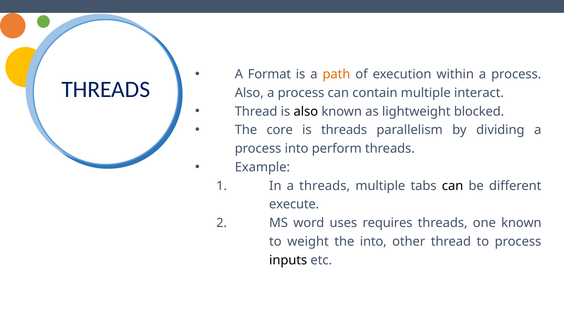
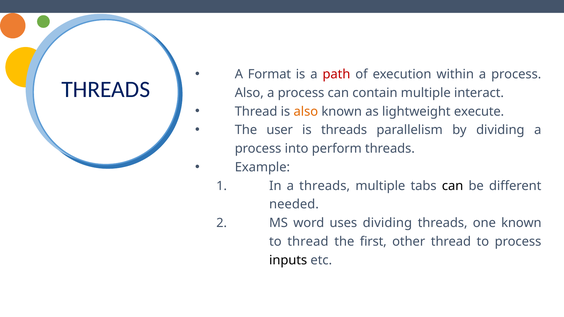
path colour: orange -> red (336, 74)
also colour: black -> orange (306, 112)
blocked: blocked -> execute (479, 112)
core: core -> user (280, 130)
execute: execute -> needed (294, 205)
uses requires: requires -> dividing (387, 223)
to weight: weight -> thread (308, 242)
the into: into -> first (373, 242)
